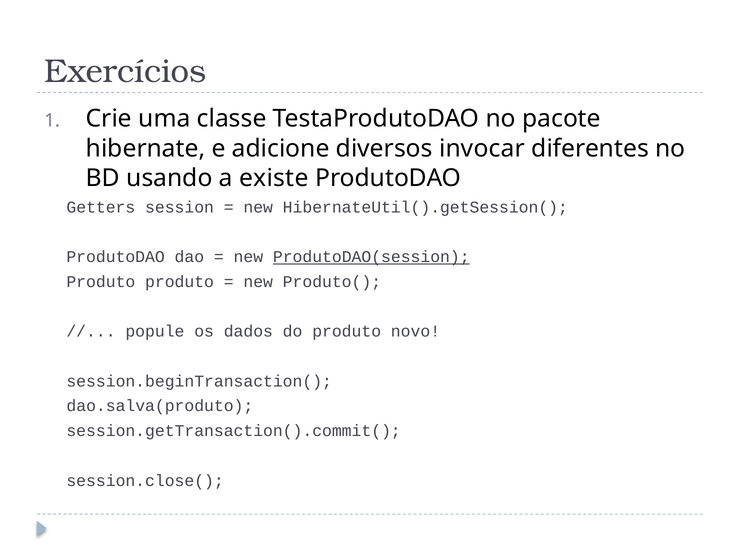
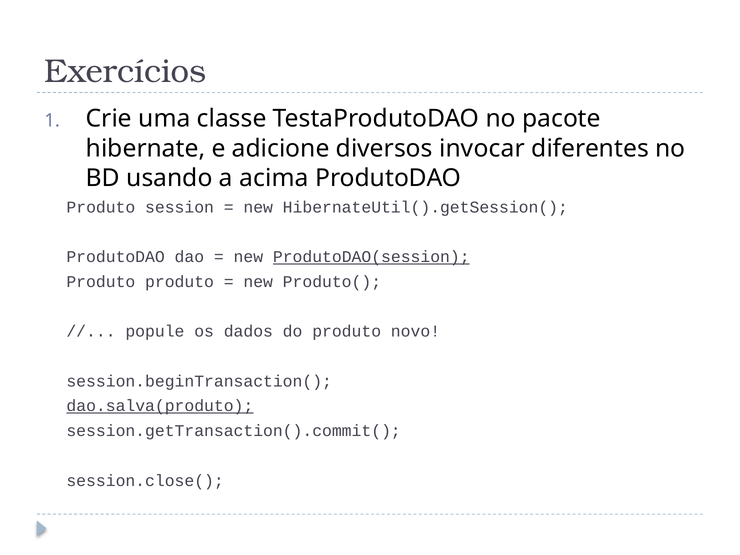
existe: existe -> acima (274, 178)
Getters: Getters -> Produto (101, 207)
dao.salva(produto underline: none -> present (160, 406)
